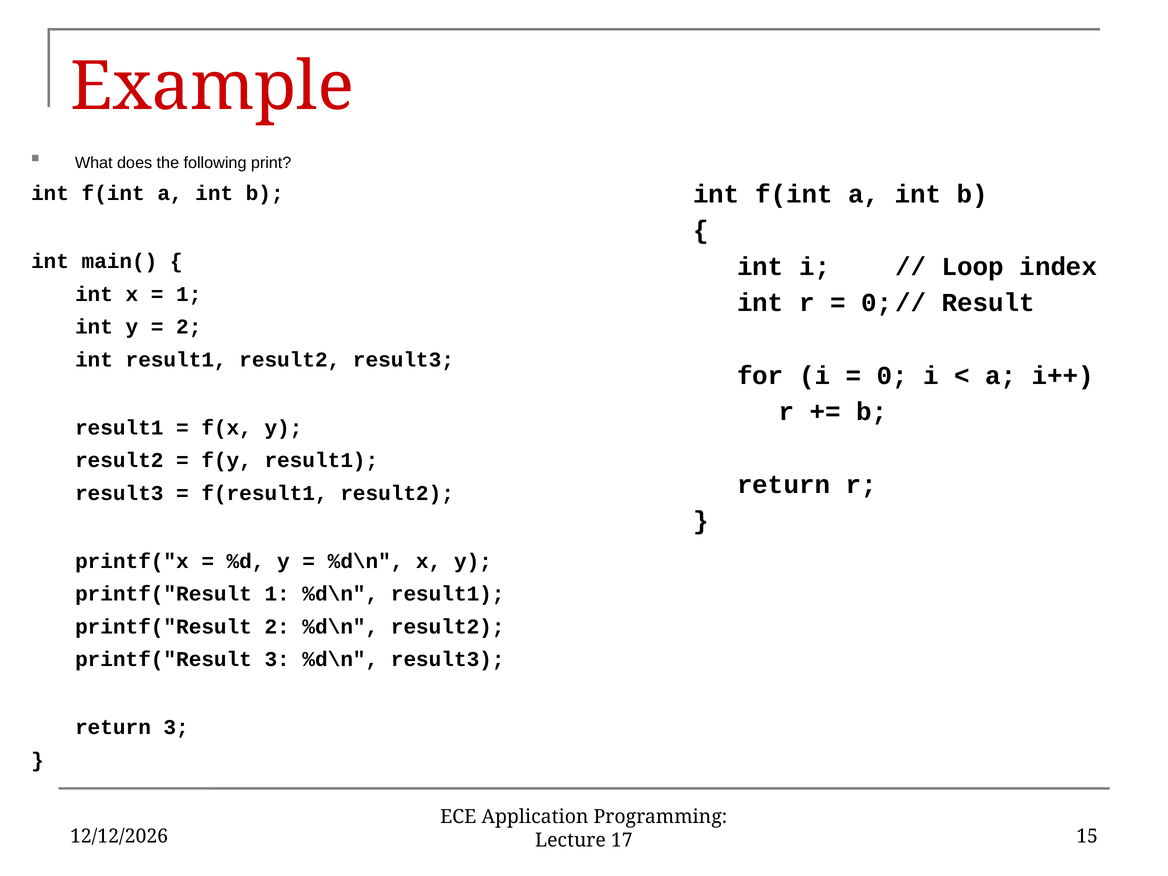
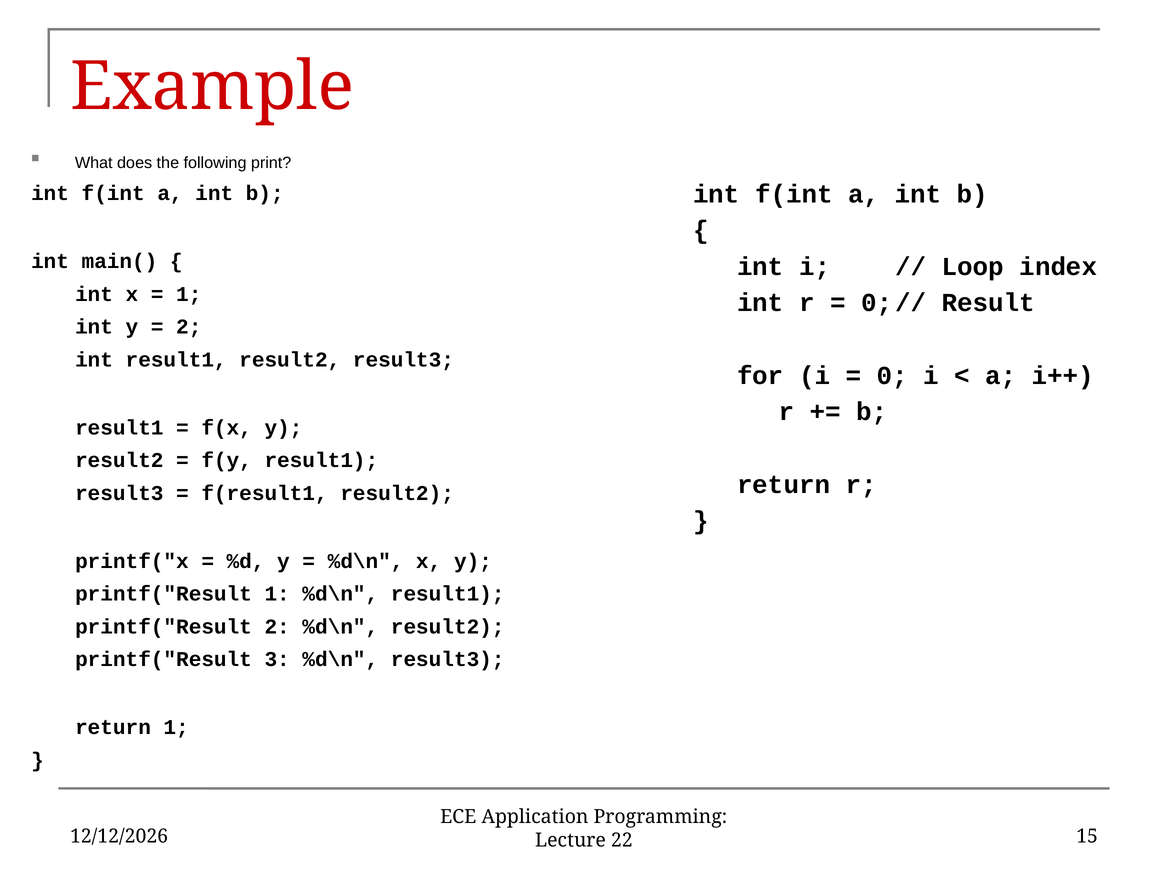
return 3: 3 -> 1 (176, 727)
17: 17 -> 22 (622, 840)
